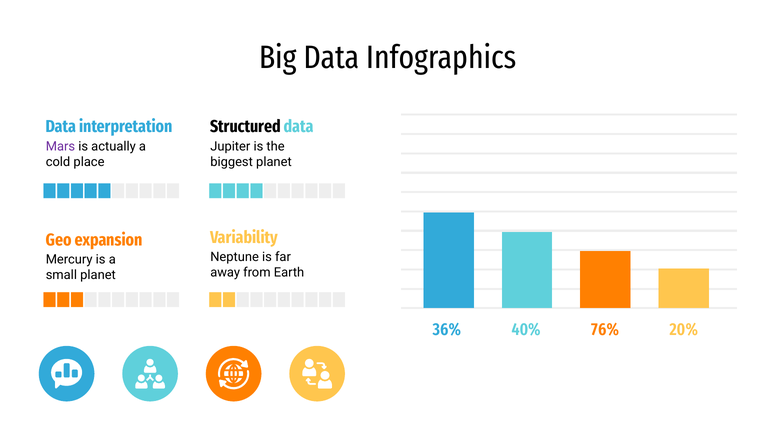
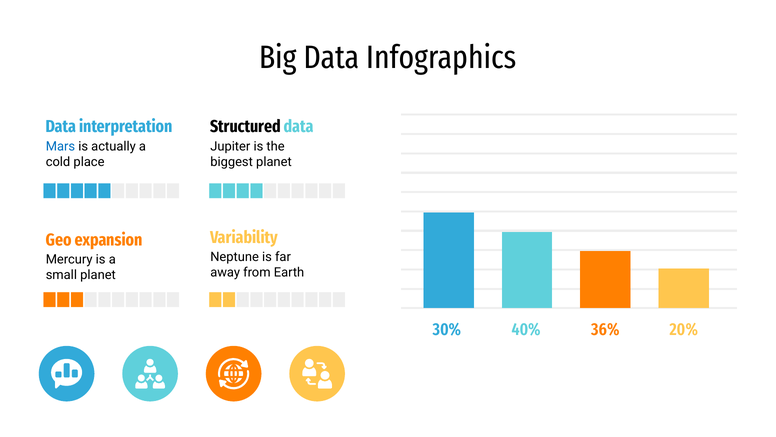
Mars colour: purple -> blue (60, 146)
36%: 36% -> 30% (447, 329)
76%: 76% -> 36% (605, 329)
